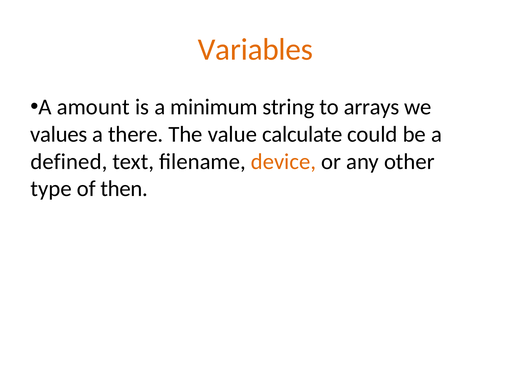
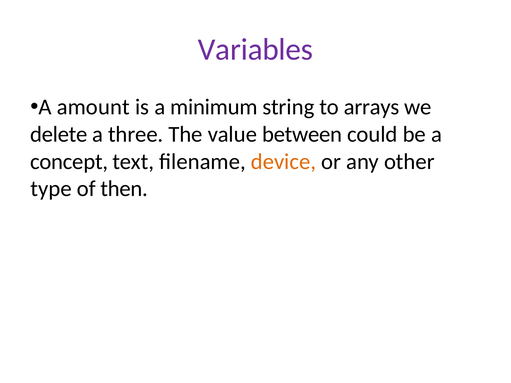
Variables colour: orange -> purple (255, 49)
values: values -> delete (59, 134)
there: there -> three (136, 134)
calculate: calculate -> between (302, 134)
defined: defined -> concept (69, 162)
